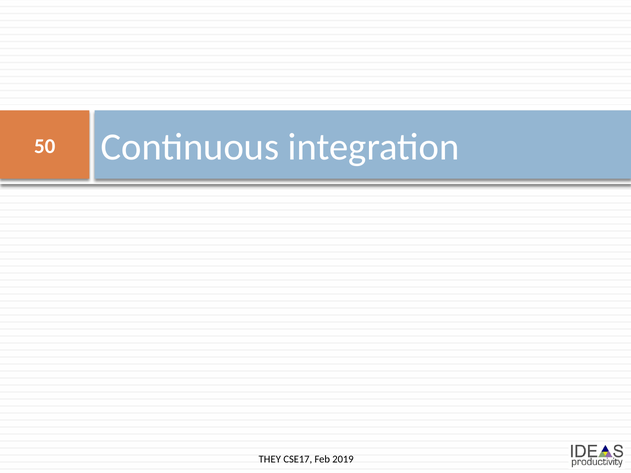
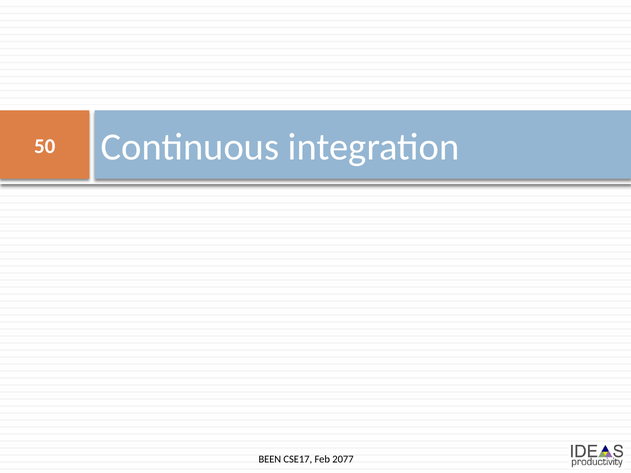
THEY: THEY -> BEEN (270, 460)
2019: 2019 -> 2077 (343, 460)
